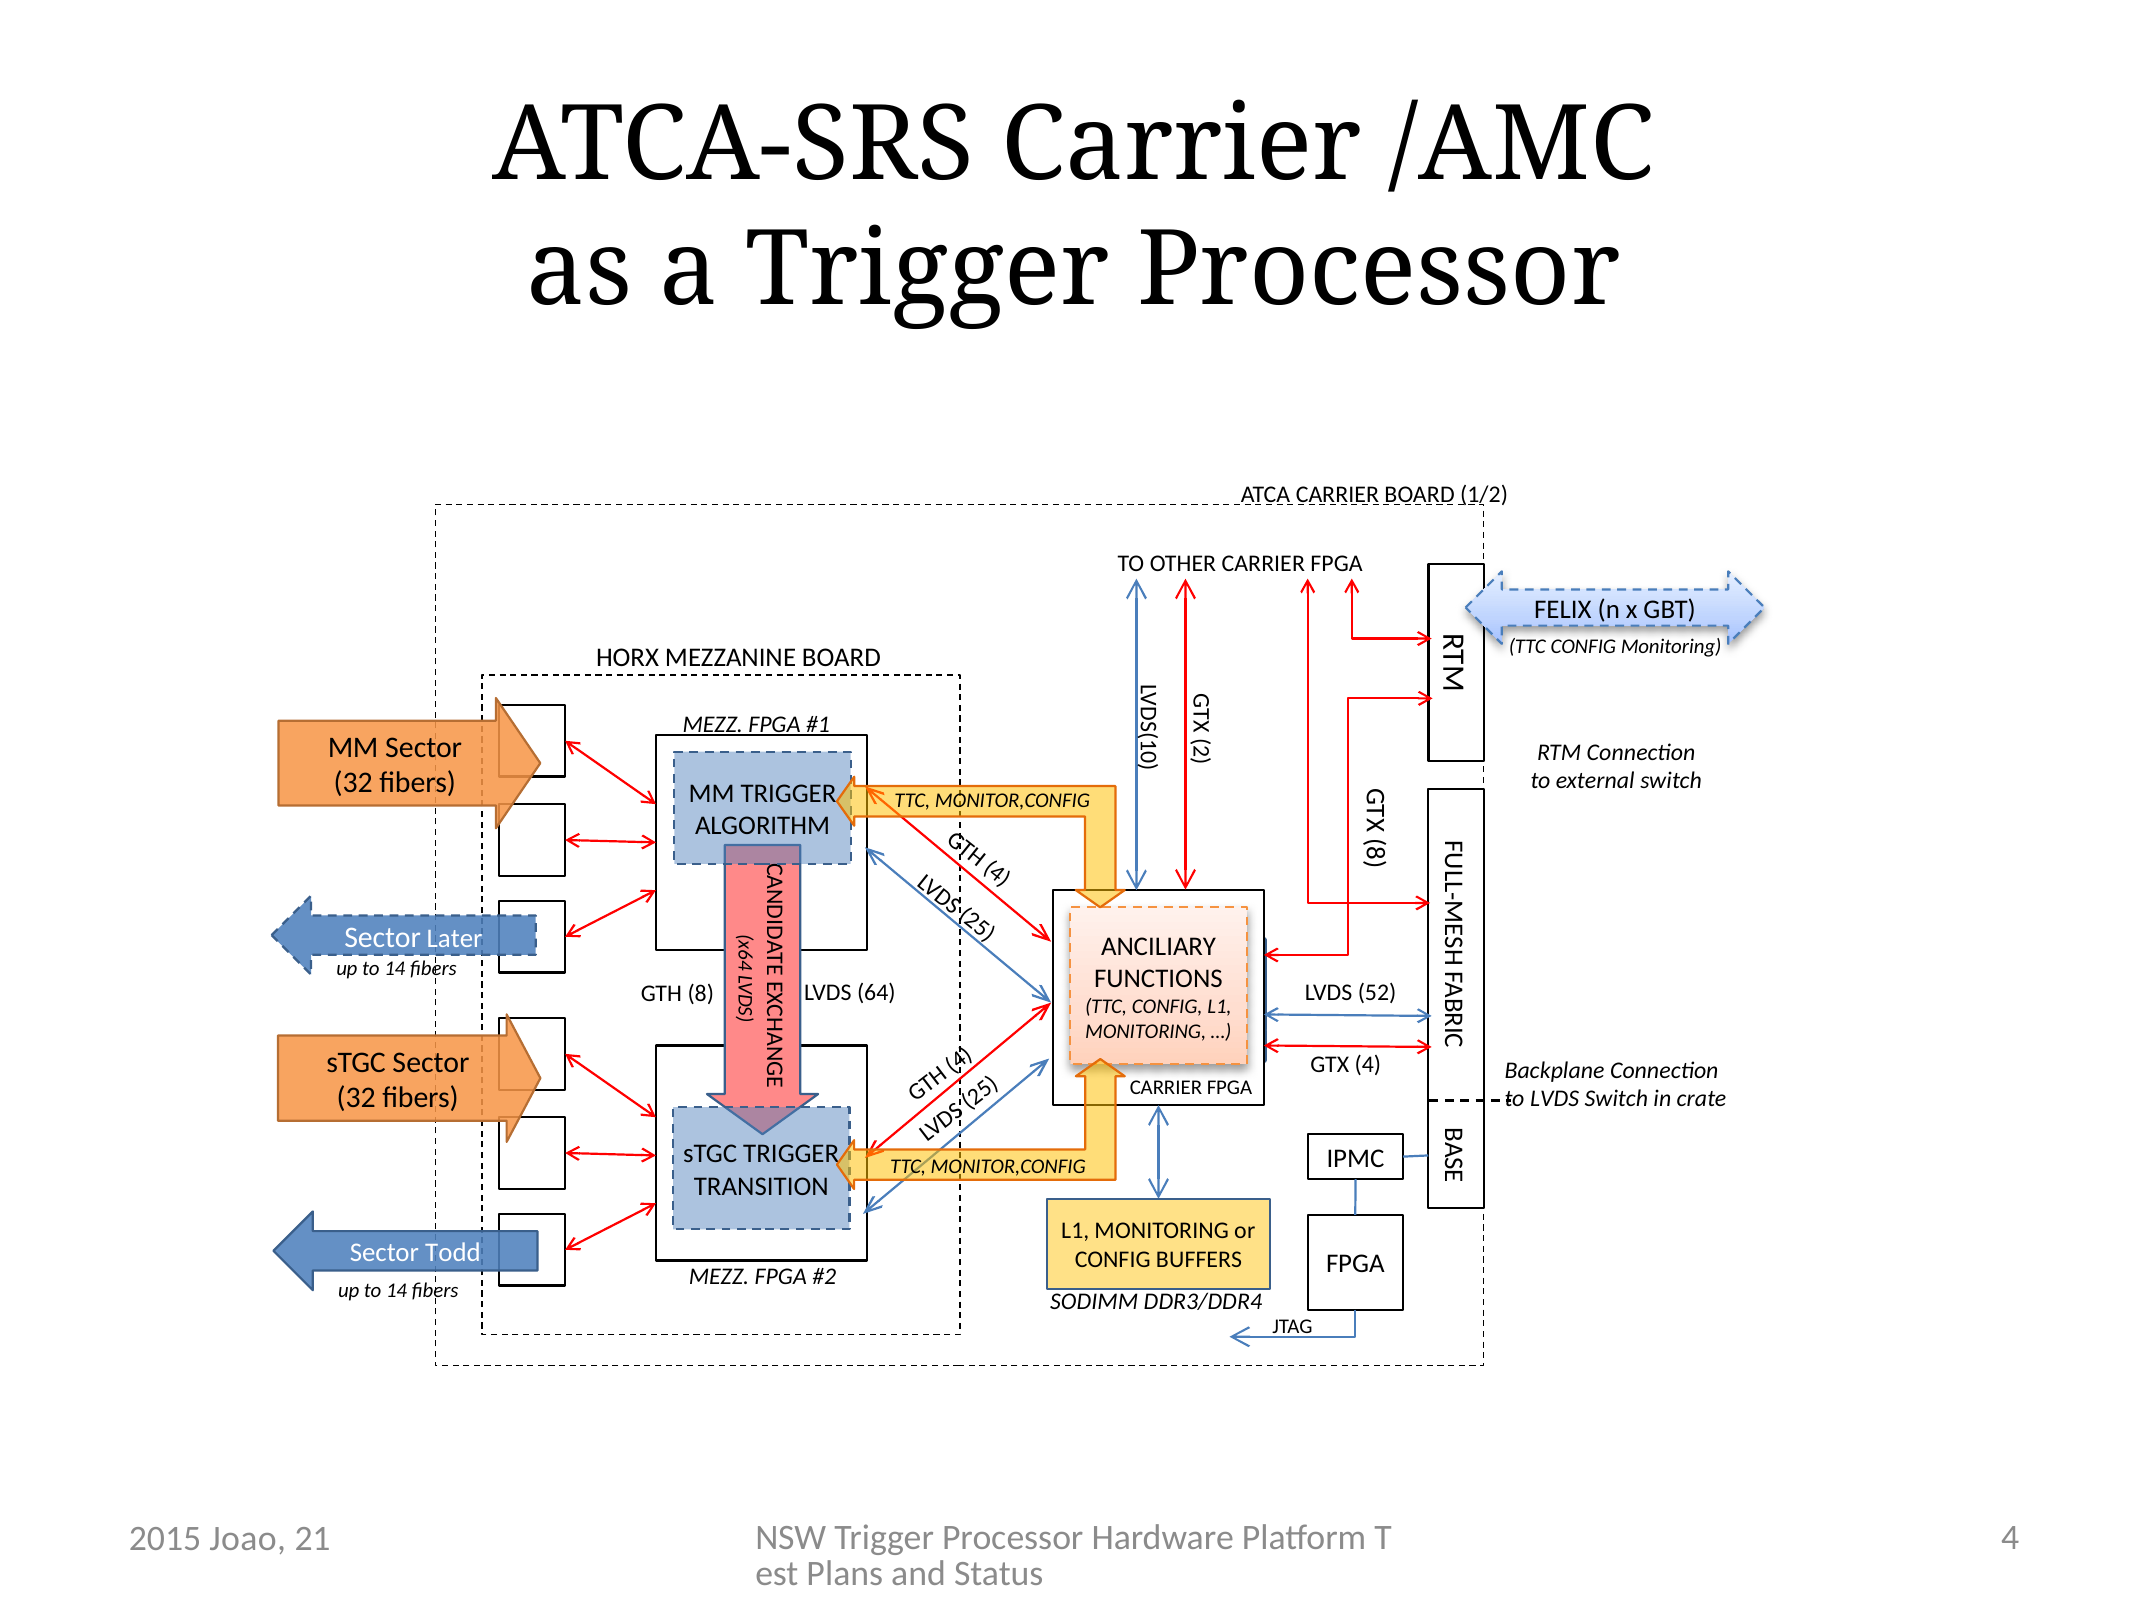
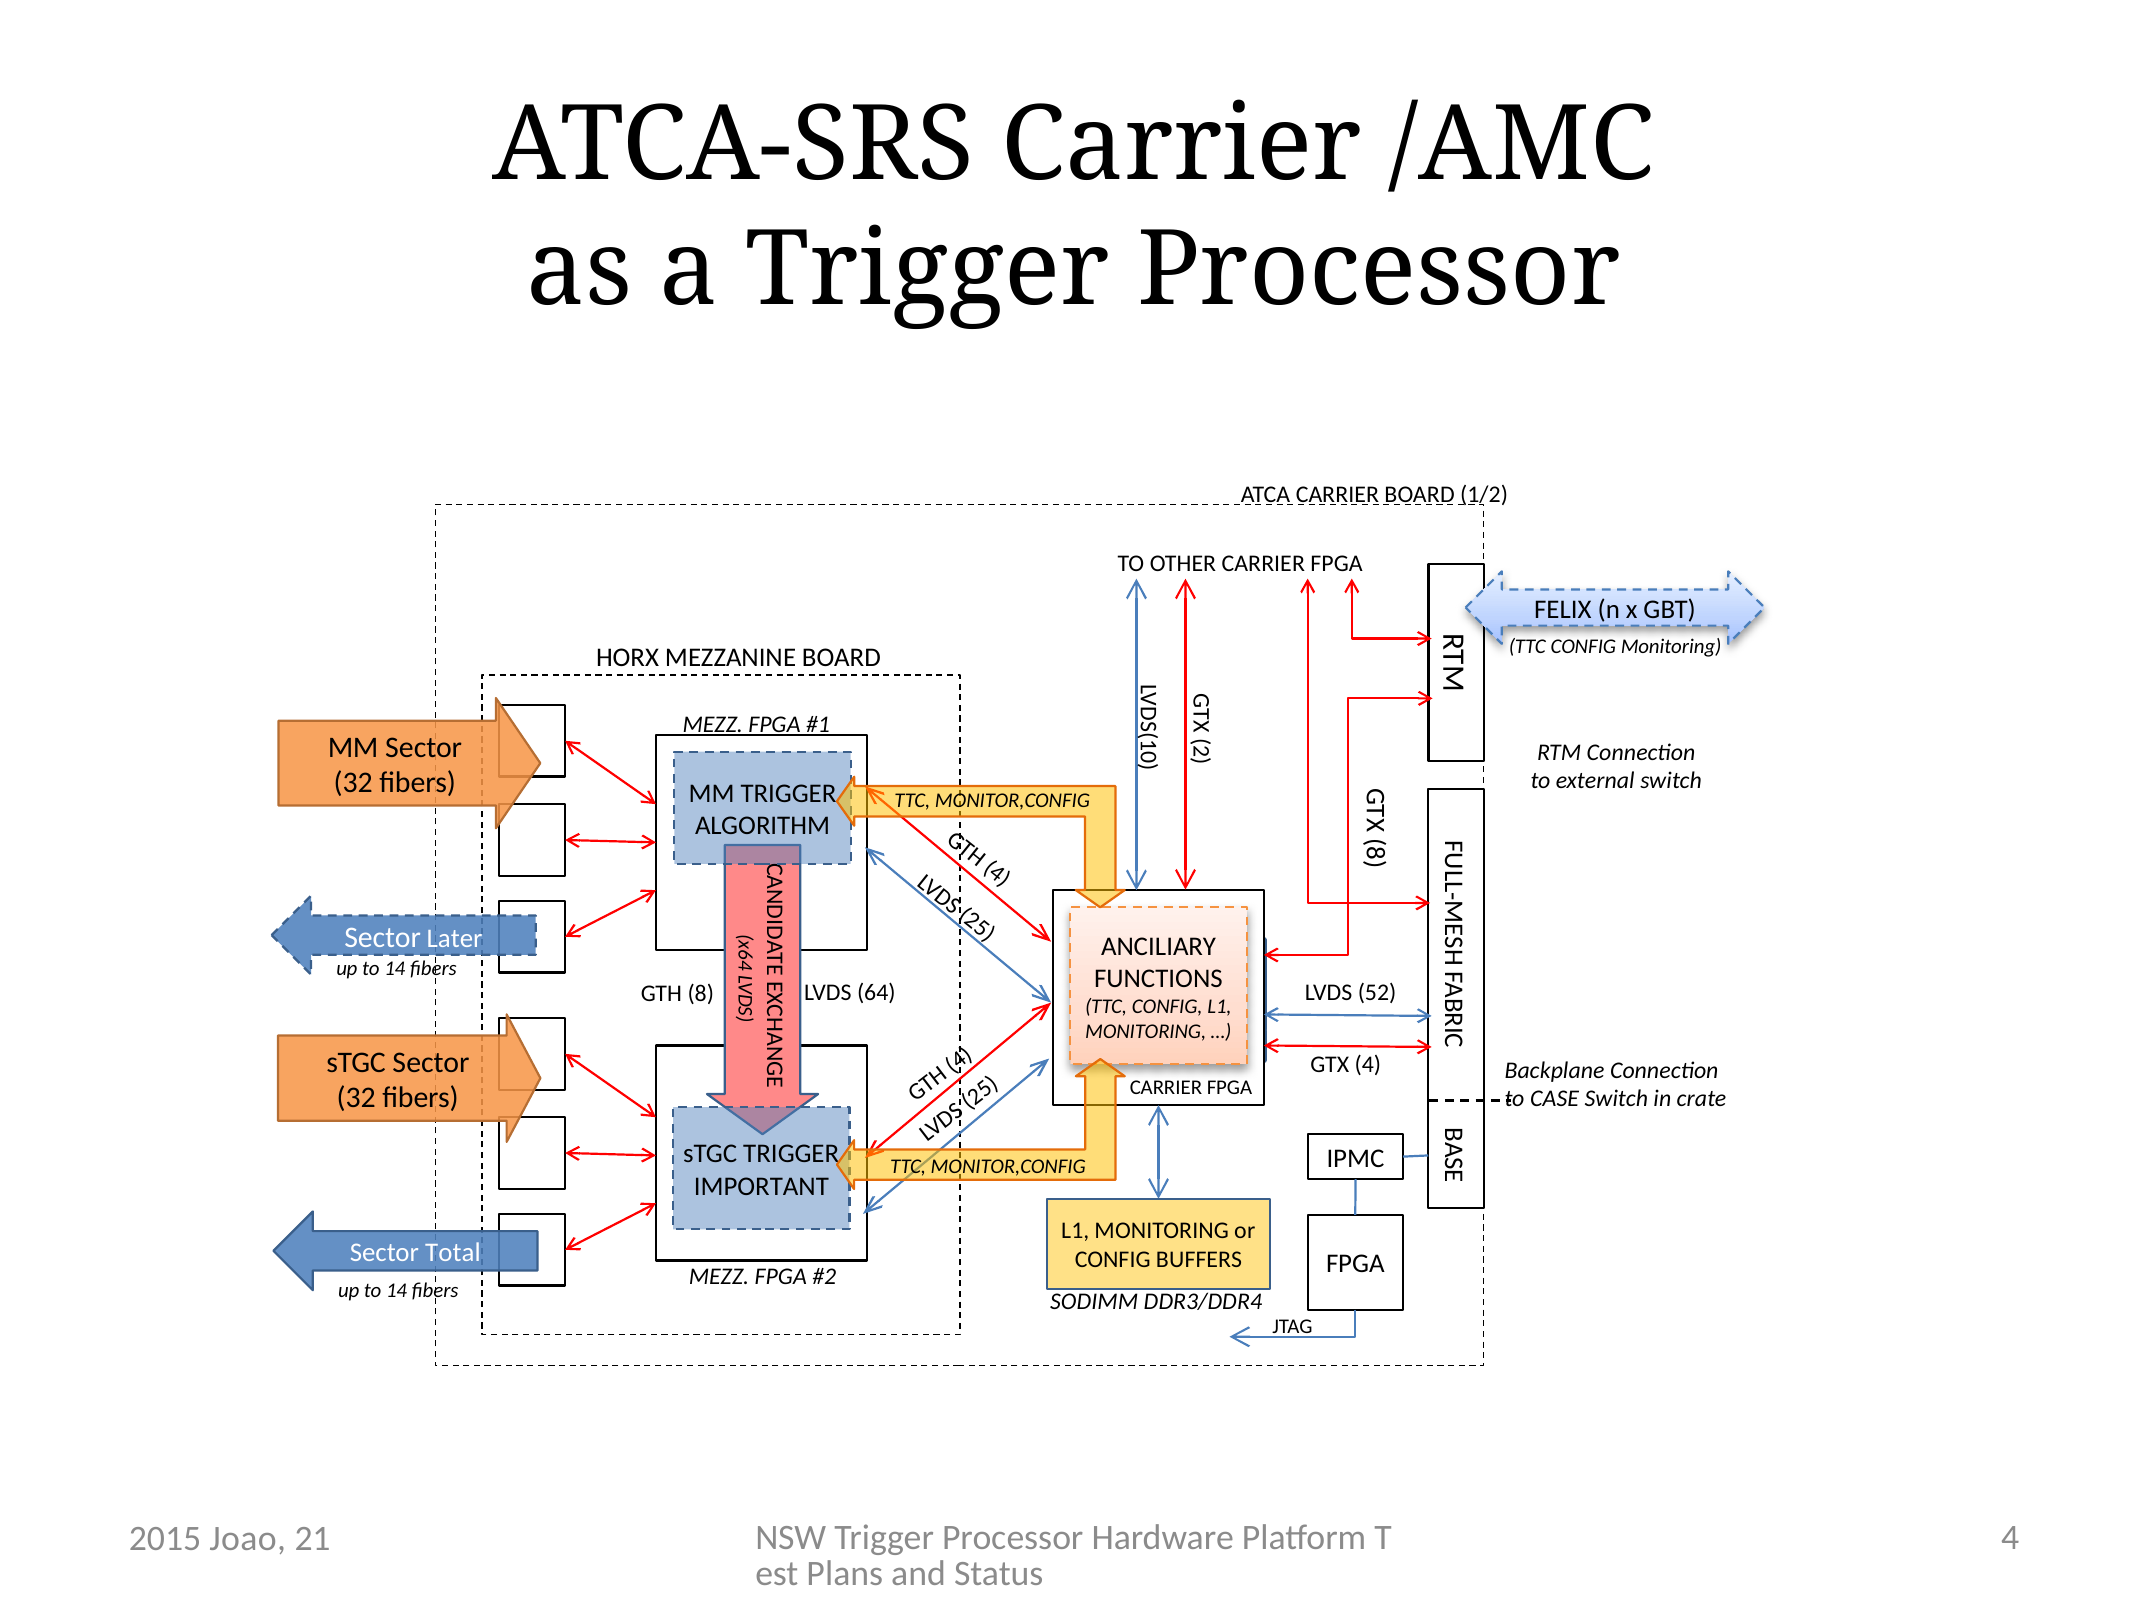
to LVDS: LVDS -> CASE (1555, 1099)
TRANSITION: TRANSITION -> IMPORTANT (761, 1186)
Todd: Todd -> Total (453, 1253)
